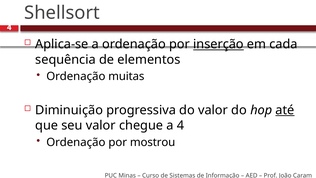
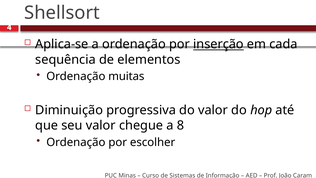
até underline: present -> none (285, 110)
a 4: 4 -> 8 (180, 125)
mostrou: mostrou -> escolher (153, 142)
